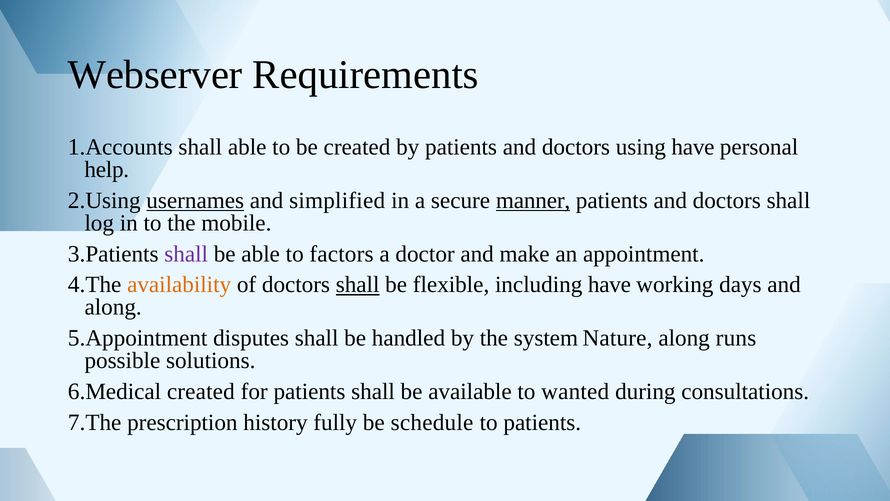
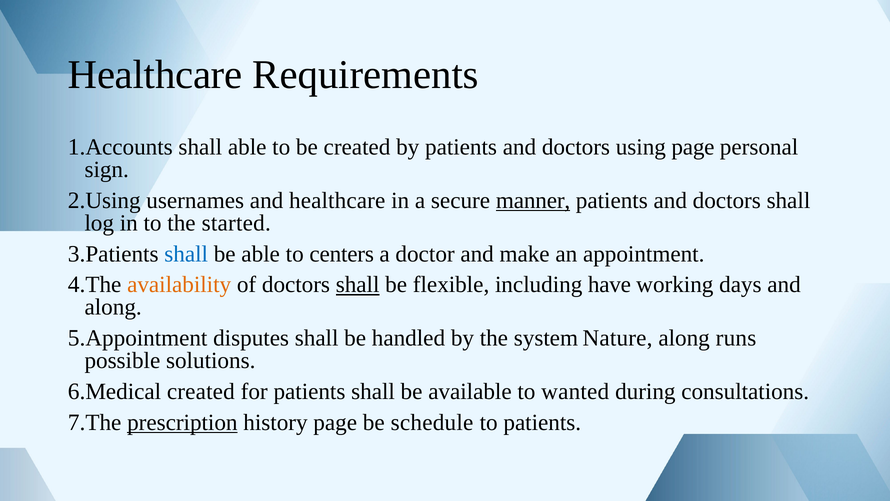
Webserver: Webserver -> Healthcare (155, 75)
using have: have -> page (693, 147)
help: help -> sign (107, 169)
usernames underline: present -> none (195, 200)
and simplified: simplified -> healthcare (337, 200)
mobile: mobile -> started (236, 223)
shall colour: purple -> blue (186, 254)
factors: factors -> centers (342, 254)
prescription underline: none -> present (182, 422)
history fully: fully -> page (335, 422)
